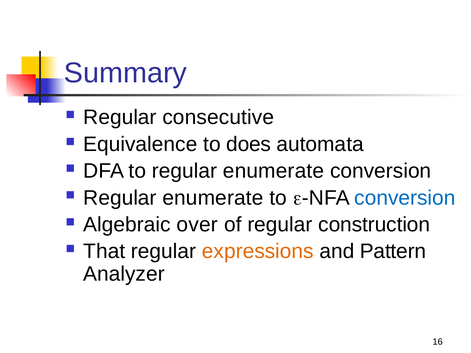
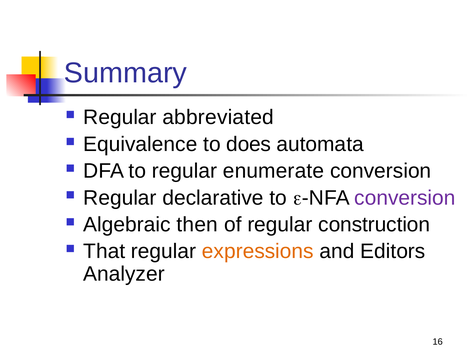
consecutive: consecutive -> abbreviated (218, 117)
enumerate: enumerate -> declarative (213, 198)
conversion colour: blue -> purple (405, 198)
over: over -> then (197, 225)
Pattern: Pattern -> Editors (393, 252)
